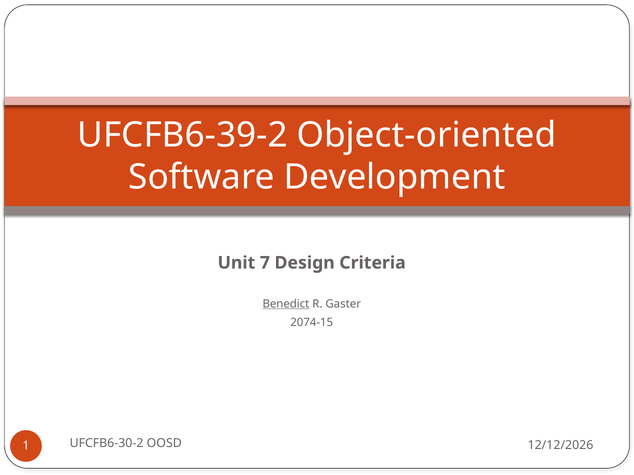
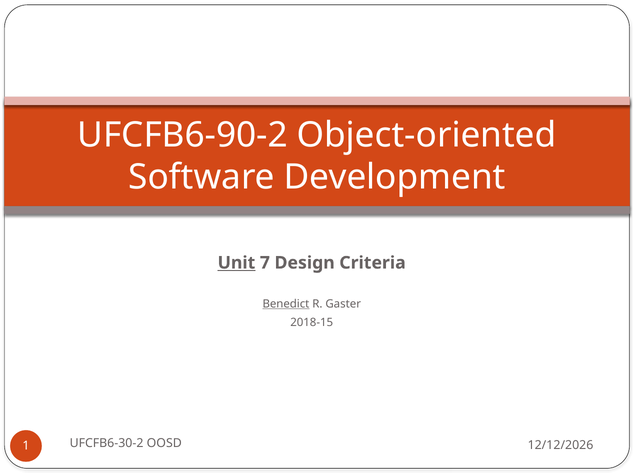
UFCFB6-39-2: UFCFB6-39-2 -> UFCFB6-90-2 (183, 135)
Unit underline: none -> present (236, 263)
2074-15: 2074-15 -> 2018-15 (312, 323)
